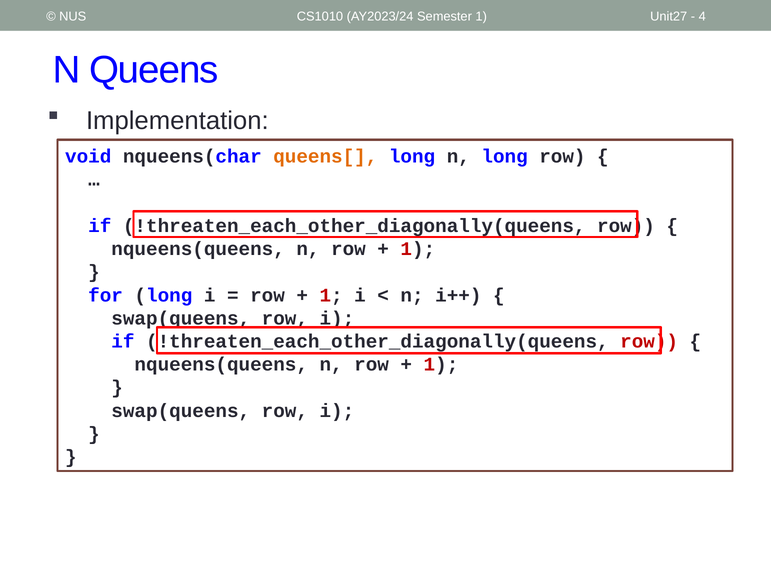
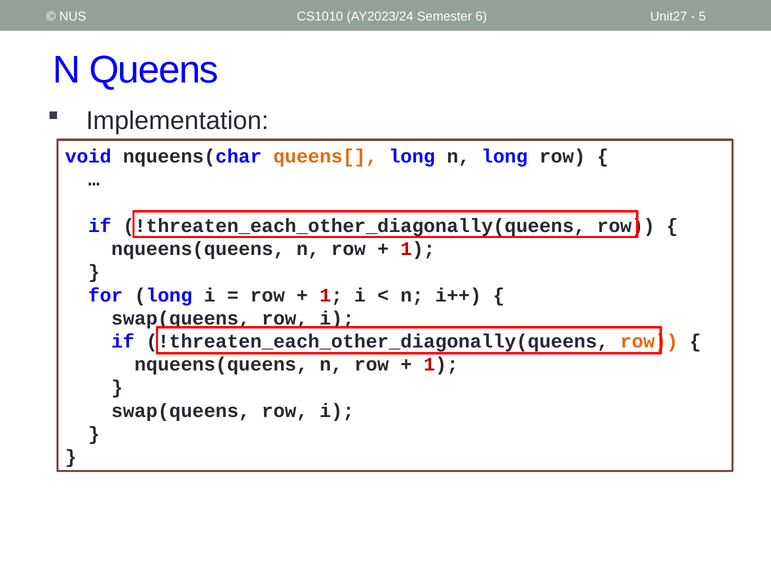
Semester 1: 1 -> 6 (481, 16)
4: 4 -> 5 (702, 16)
row colour: red -> orange (649, 342)
